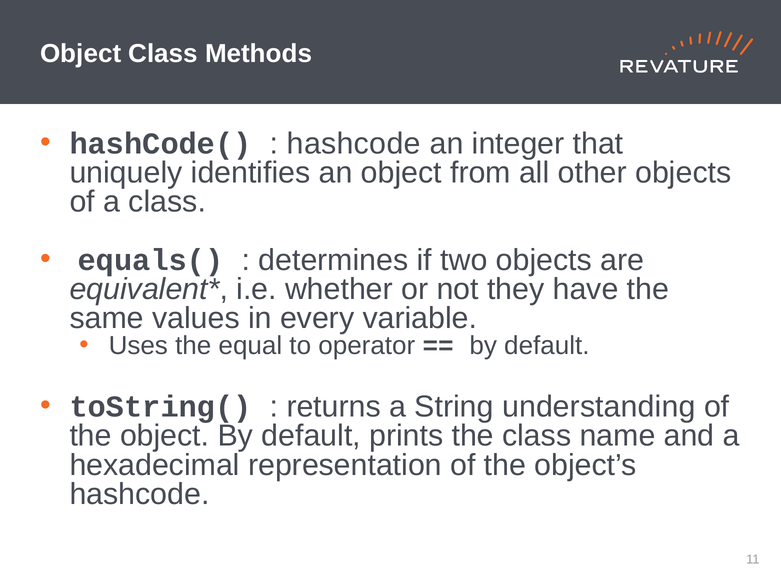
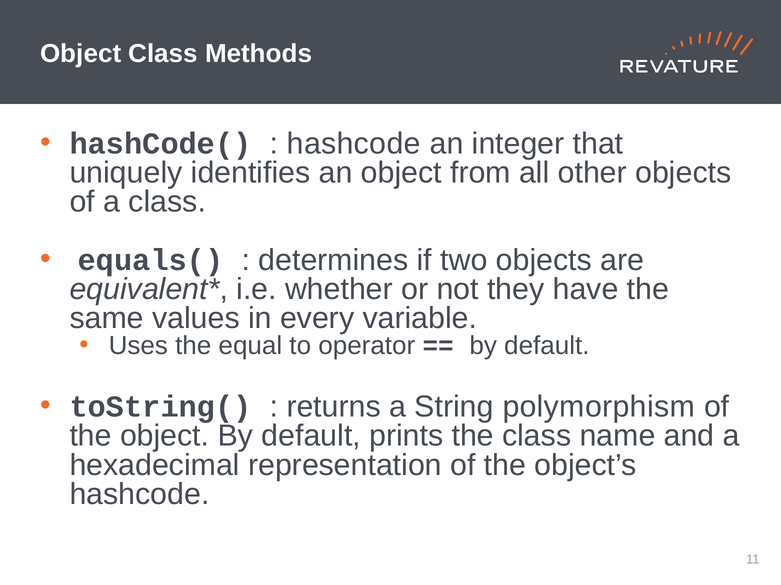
understanding: understanding -> polymorphism (599, 407)
